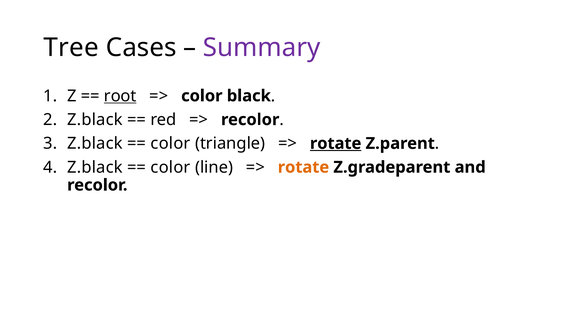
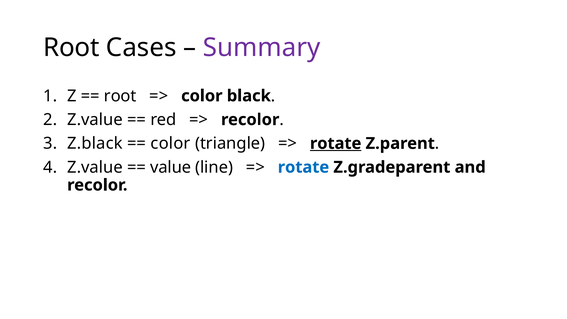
Tree: Tree -> Root (71, 48)
root underline: present -> none (120, 96)
Z.black: Z.black -> Z.value (95, 120)
Z.black: Z.black -> Z.value (95, 167)
color: color -> value (171, 167)
rotate colour: orange -> blue (303, 167)
